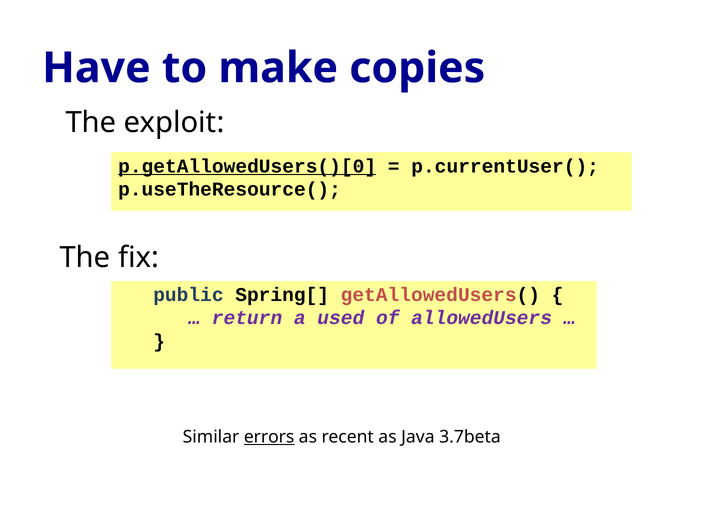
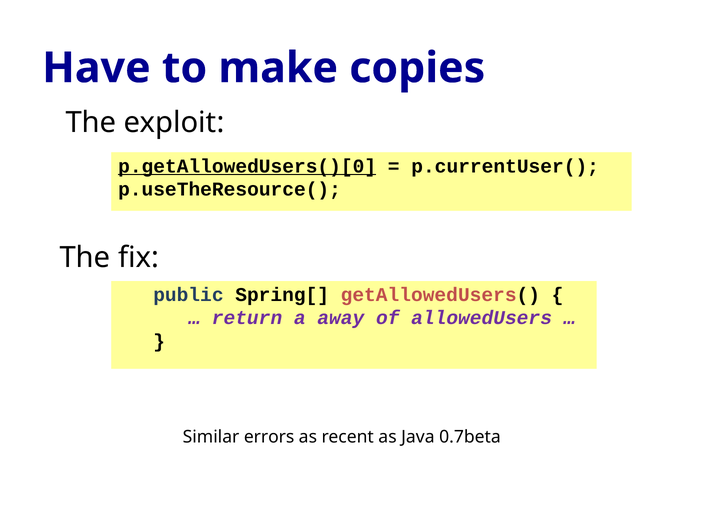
used: used -> away (341, 318)
errors underline: present -> none (269, 436)
3.7beta: 3.7beta -> 0.7beta (470, 436)
